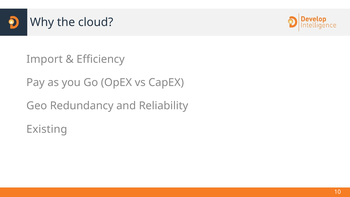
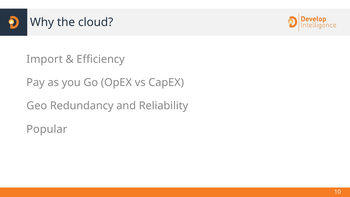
Existing: Existing -> Popular (47, 129)
